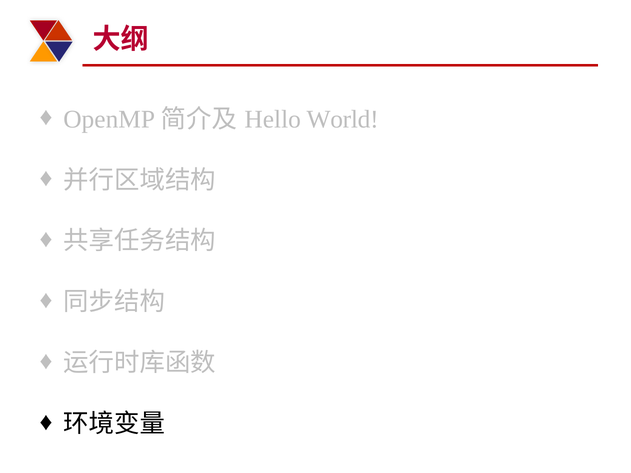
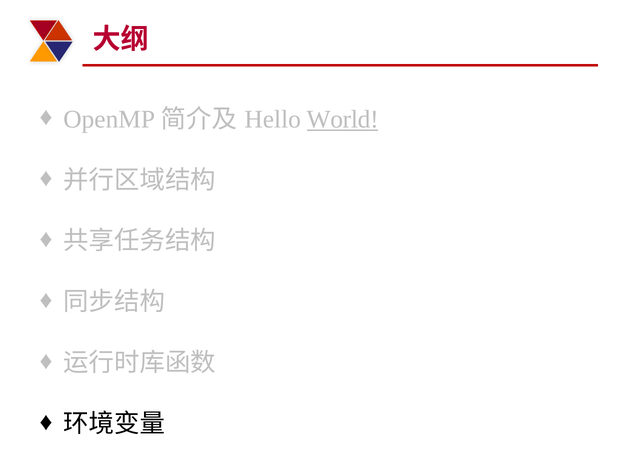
World underline: none -> present (343, 119)
